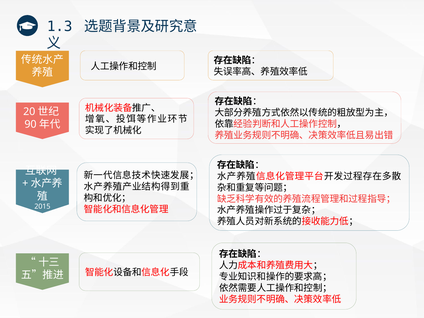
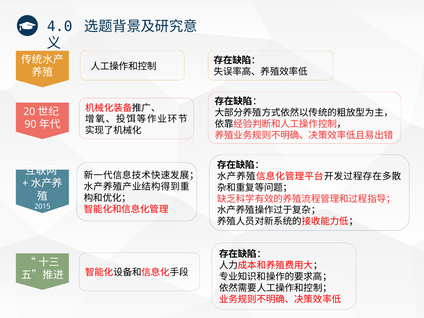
1.3: 1.3 -> 4.0 (60, 26)
